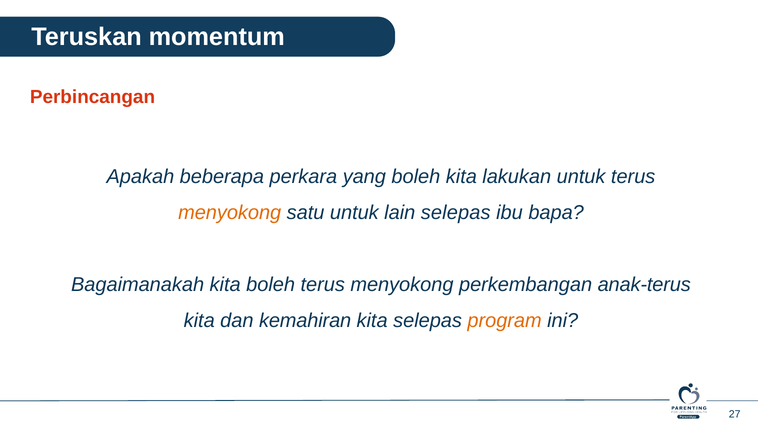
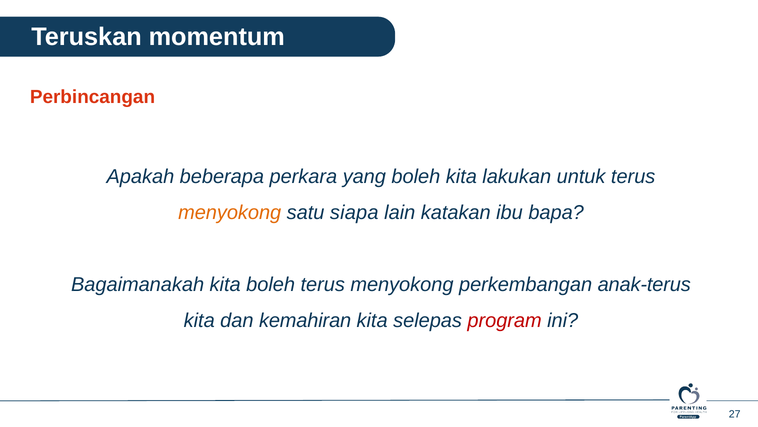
satu untuk: untuk -> siapa (354, 212)
lain selepas: selepas -> katakan (456, 212)
program colour: orange -> red (505, 320)
